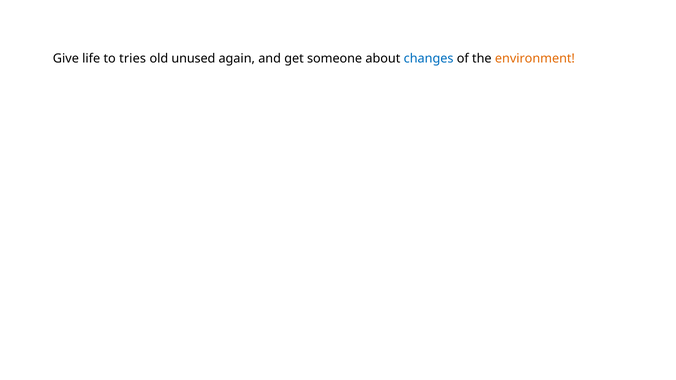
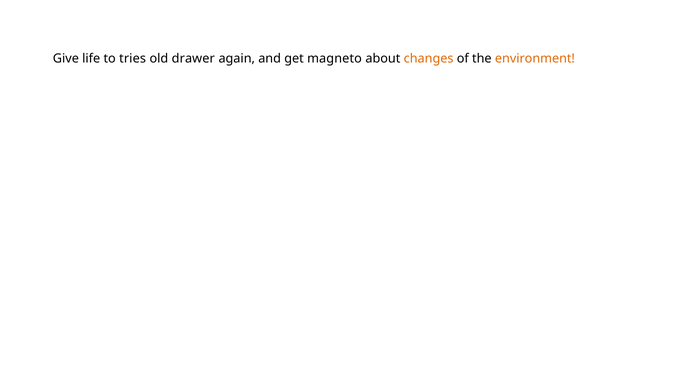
unused: unused -> drawer (193, 59)
someone: someone -> magneto (335, 59)
changes colour: blue -> orange (429, 59)
